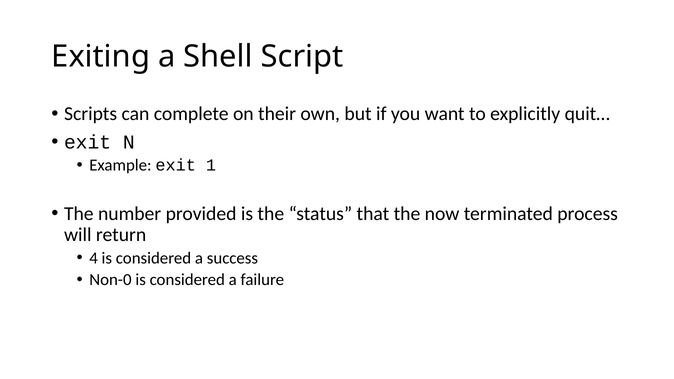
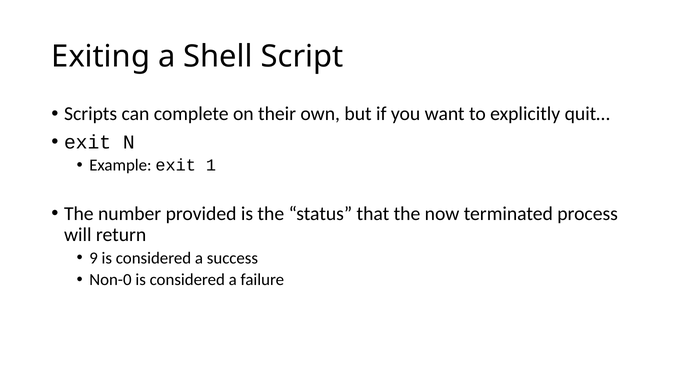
4: 4 -> 9 (94, 258)
